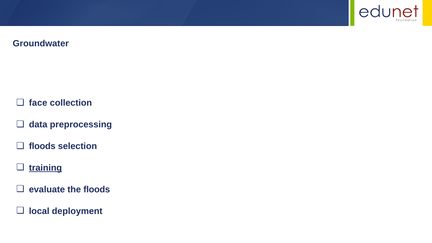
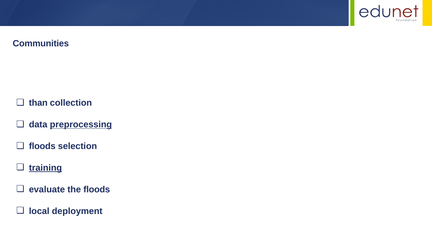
Groundwater: Groundwater -> Communities (41, 44)
face: face -> than (38, 103)
preprocessing underline: none -> present (81, 125)
